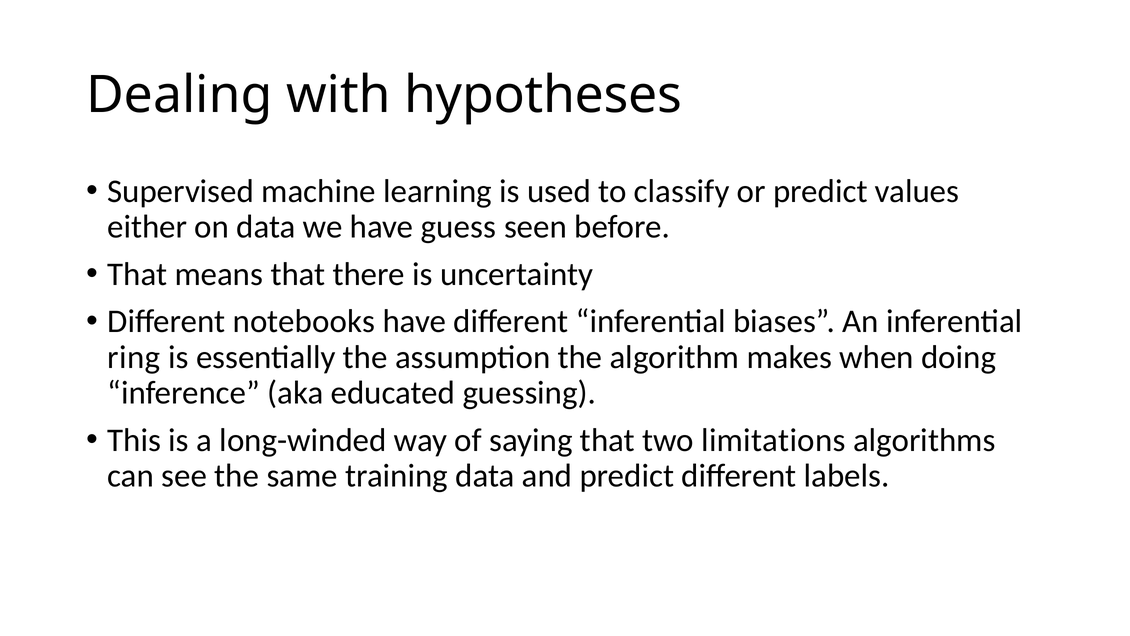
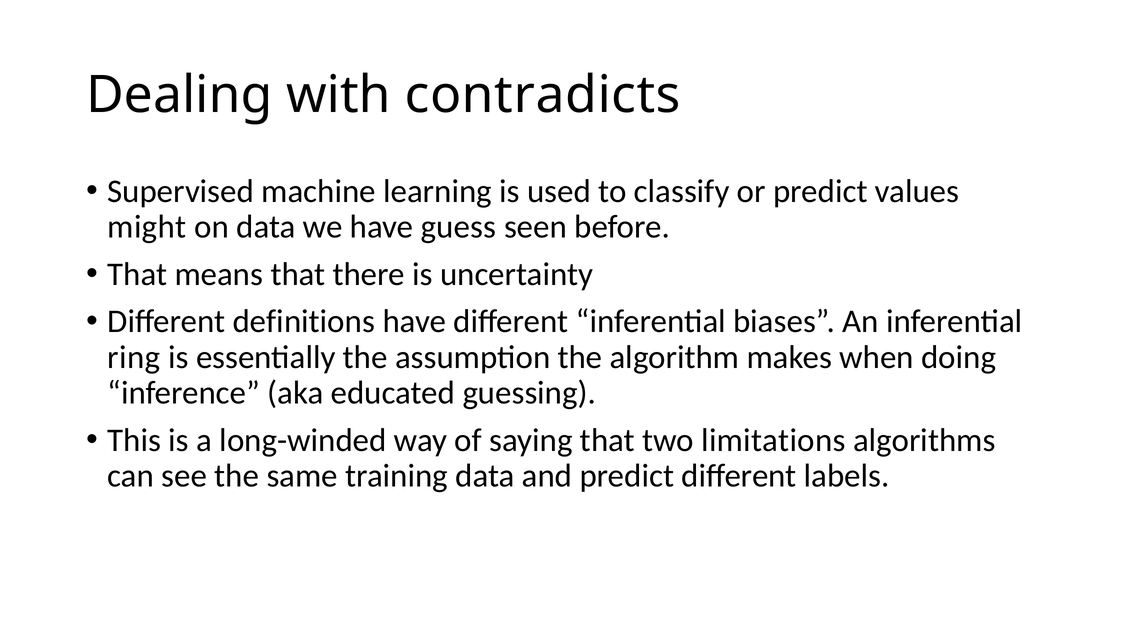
hypotheses: hypotheses -> contradicts (543, 95)
either: either -> might (147, 227)
notebooks: notebooks -> definitions (304, 321)
